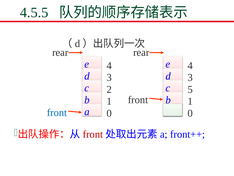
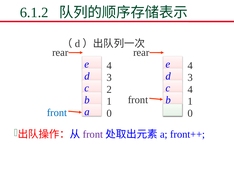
4.5.5: 4.5.5 -> 6.1.2 (34, 12)
5: 5 -> 4 (190, 89)
front colour: red -> purple (93, 134)
